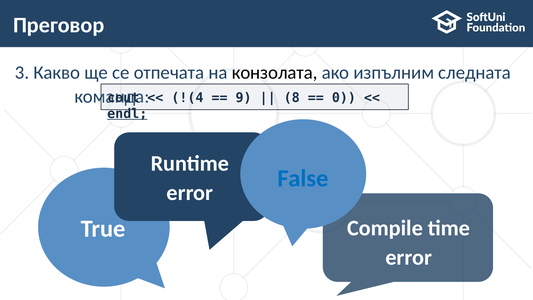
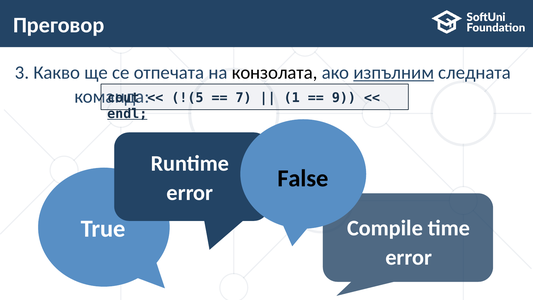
изпълним underline: none -> present (394, 73)
!(4: !(4 -> !(5 (187, 98)
9: 9 -> 7 (244, 98)
8: 8 -> 1 (292, 98)
0: 0 -> 9 (344, 98)
False colour: blue -> black (303, 178)
